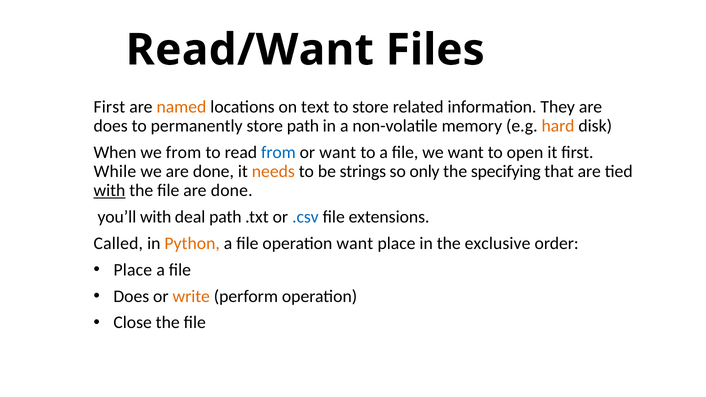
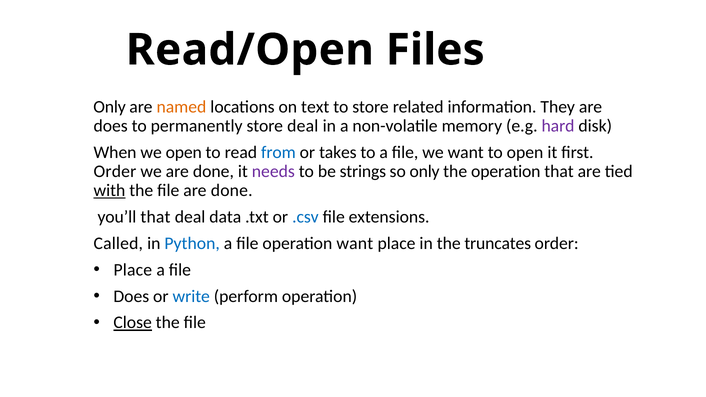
Read/Want: Read/Want -> Read/Open (250, 50)
First: First -> Only (110, 107)
store path: path -> deal (303, 126)
hard colour: orange -> purple (558, 126)
we from: from -> open (184, 153)
or want: want -> takes (338, 153)
While: While -> Order (115, 172)
needs colour: orange -> purple (273, 172)
the specifying: specifying -> operation (506, 172)
you’ll with: with -> that (155, 217)
deal path: path -> data (225, 217)
Python colour: orange -> blue (192, 243)
exclusive: exclusive -> truncates (498, 243)
write colour: orange -> blue (191, 296)
Close underline: none -> present (133, 323)
